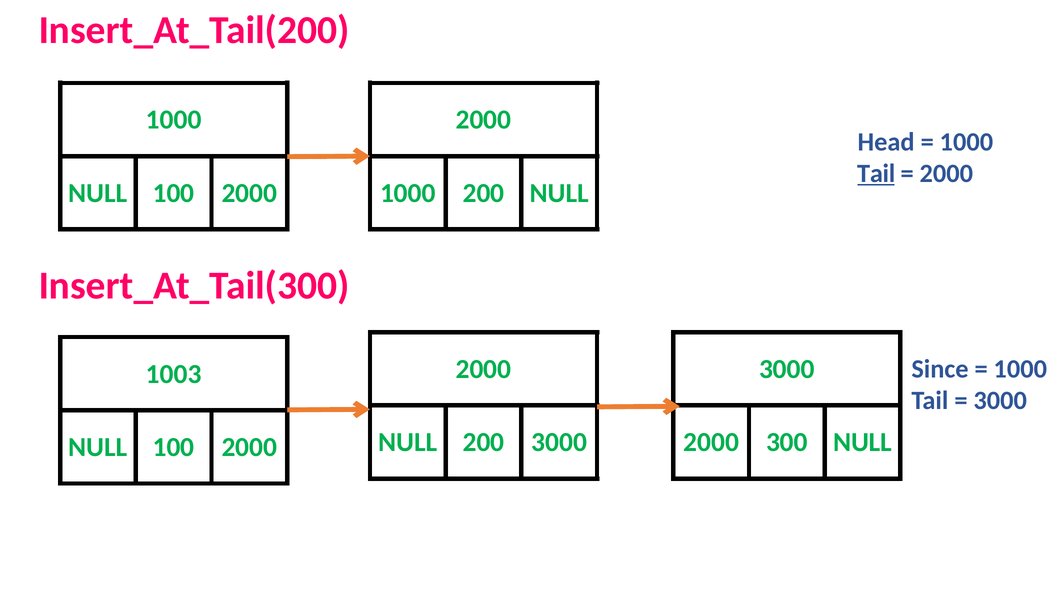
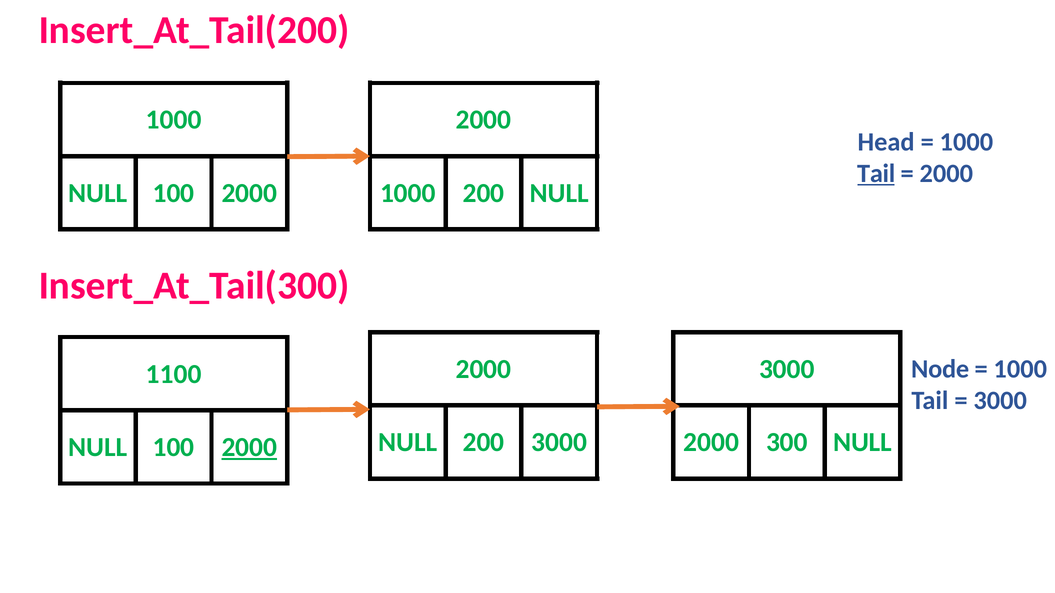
Since: Since -> Node (940, 369)
1003: 1003 -> 1100 (174, 374)
2000 underline: none -> present (249, 448)
